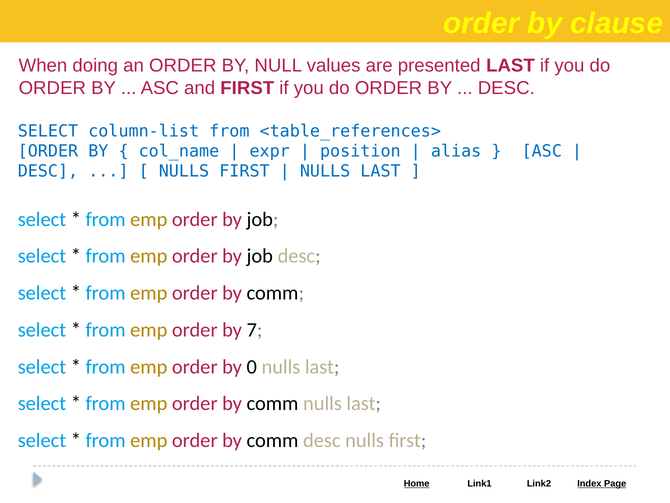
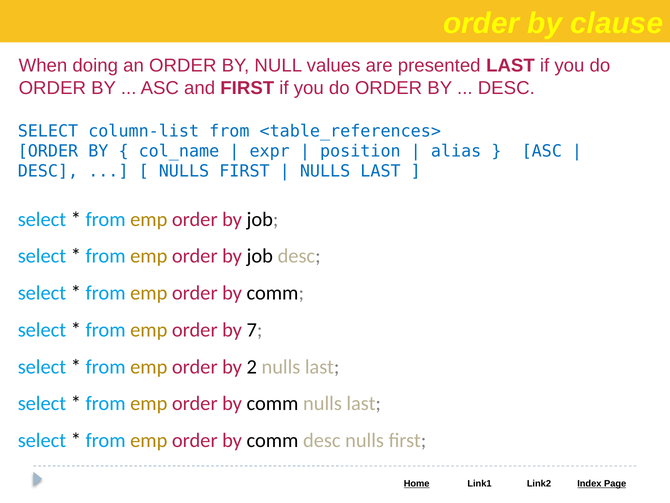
0: 0 -> 2 (252, 366)
